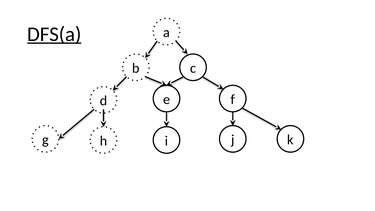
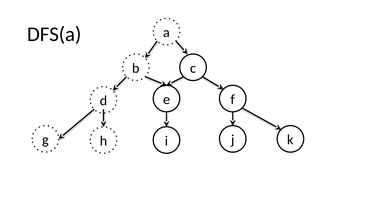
DFS(a underline: present -> none (54, 34)
